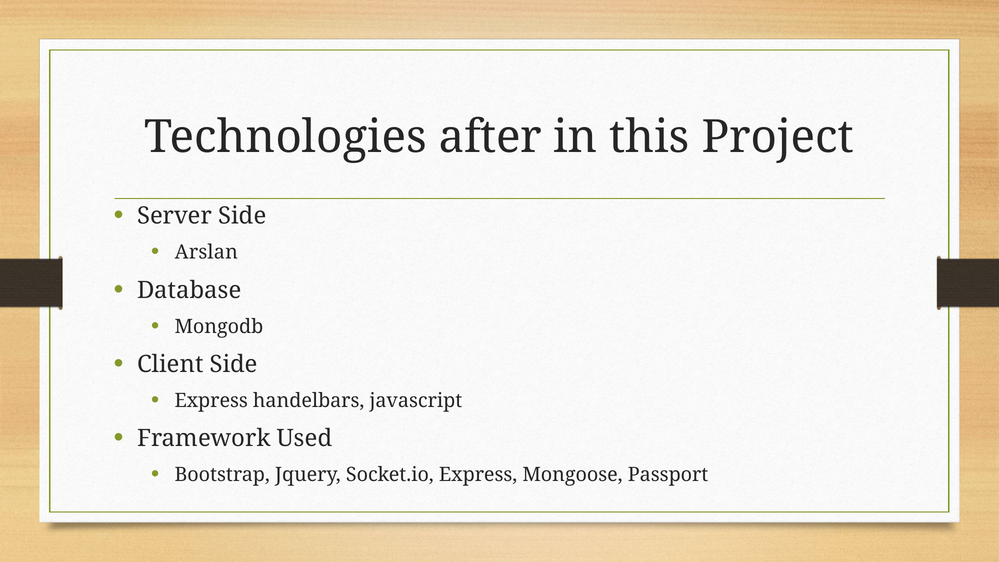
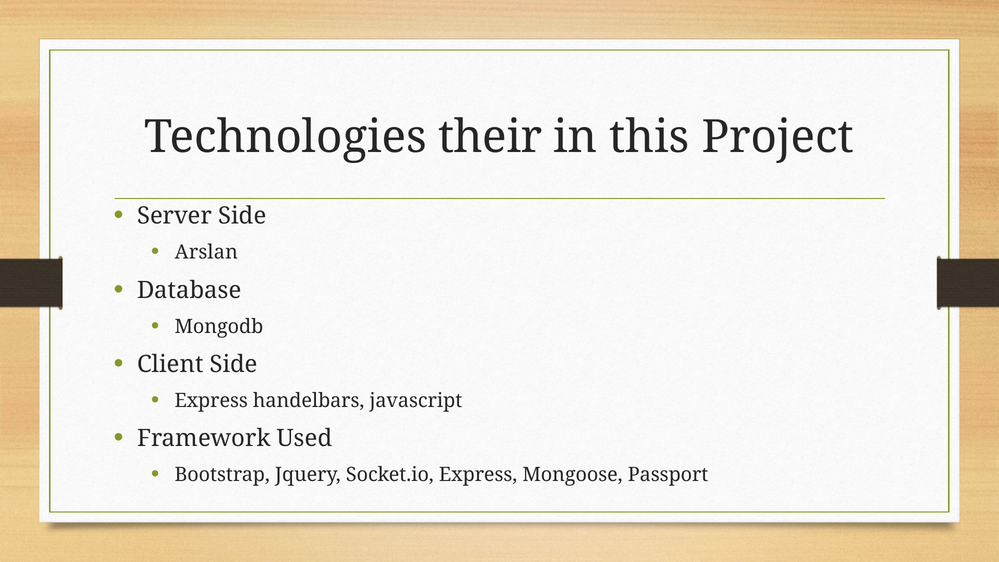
after: after -> their (490, 137)
